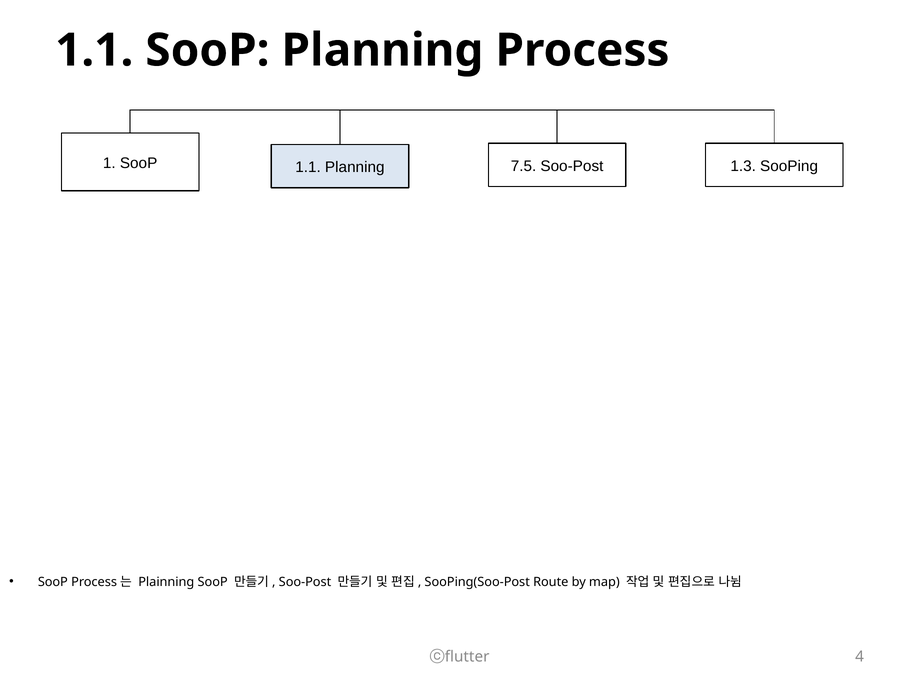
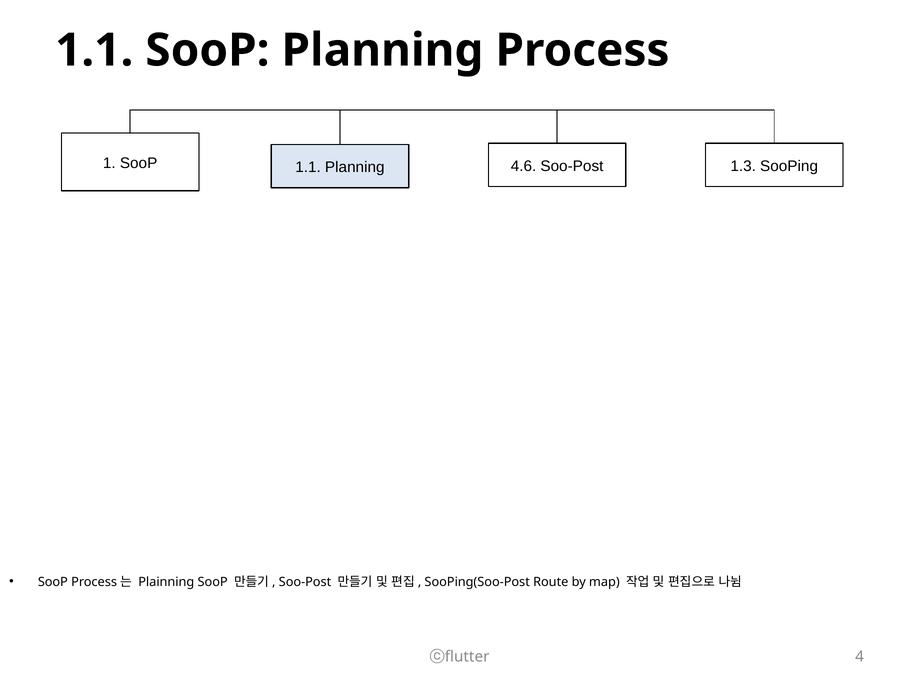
7.5: 7.5 -> 4.6 (524, 166)
